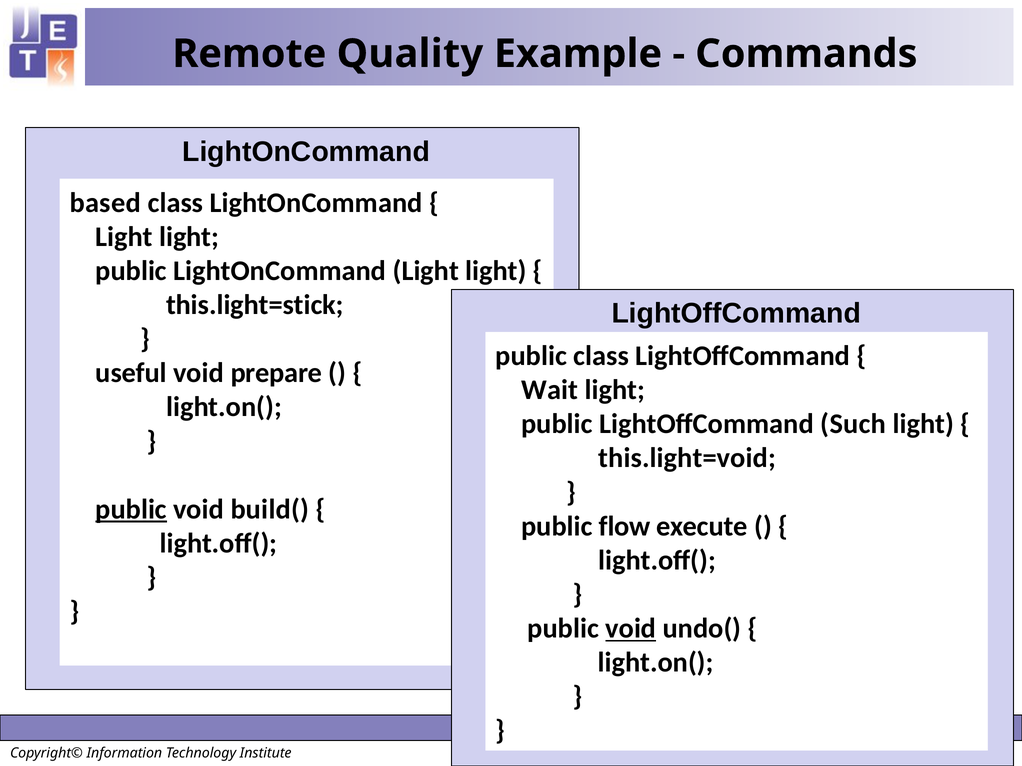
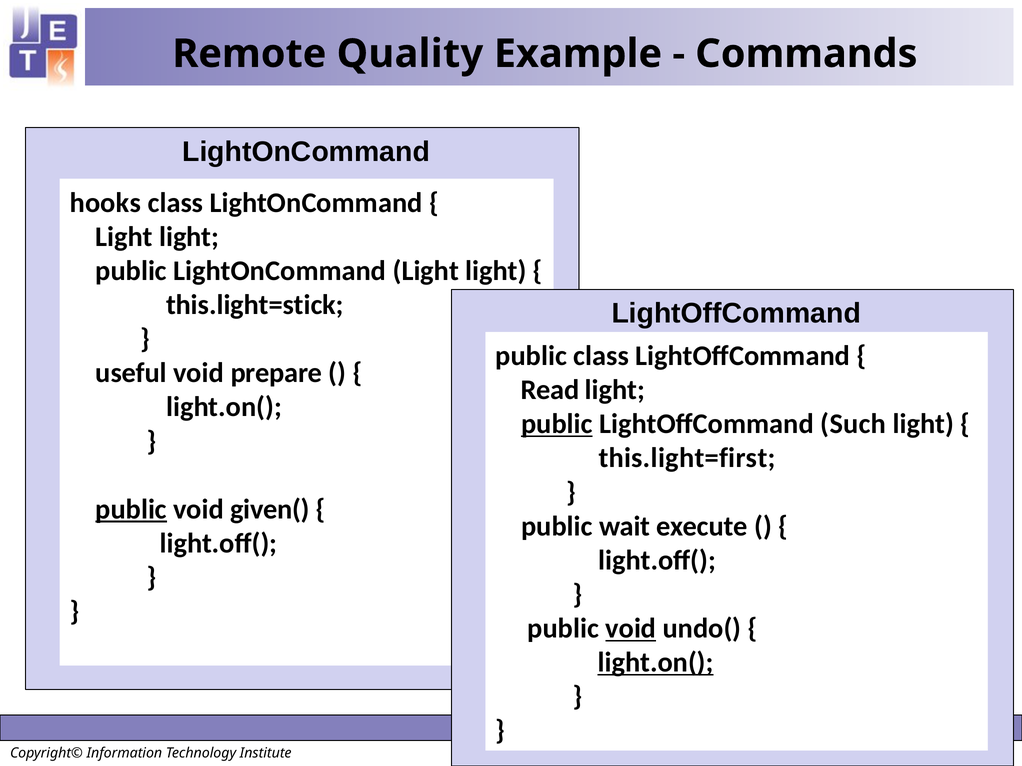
based: based -> hooks (105, 203)
Wait: Wait -> Read (550, 390)
public underline: none -> present (557, 424)
this.light=void: this.light=void -> this.light=first (687, 458)
build(: build( -> given( (270, 510)
flow: flow -> wait (625, 527)
light.on( underline: none -> present (656, 663)
